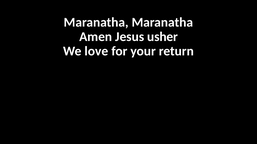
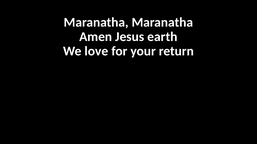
usher: usher -> earth (162, 37)
